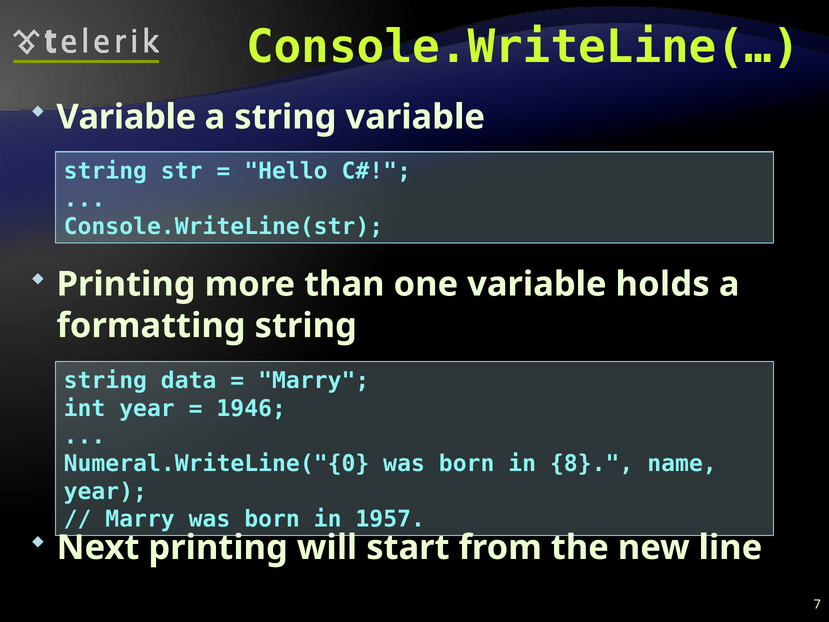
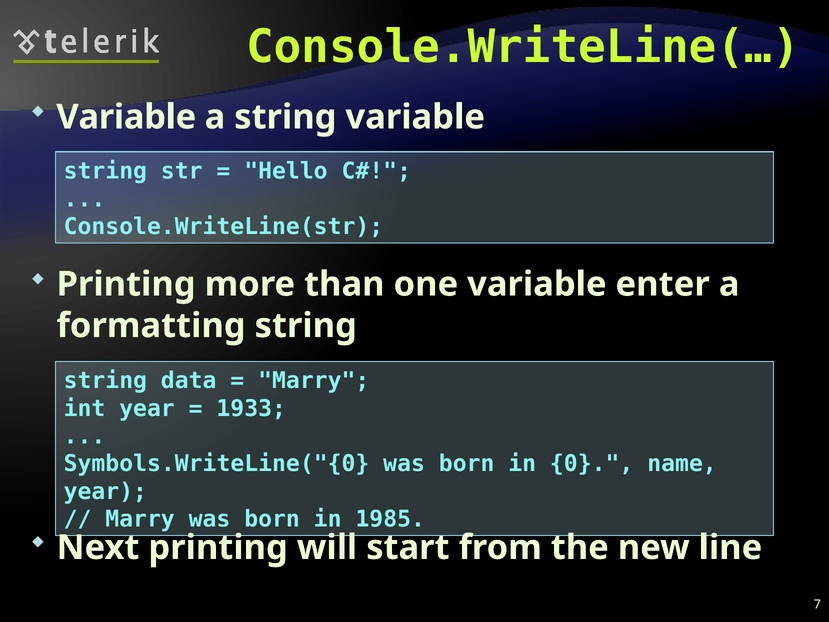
holds: holds -> enter (663, 284)
1946: 1946 -> 1933 (251, 408)
Numeral.WriteLine("{0: Numeral.WriteLine("{0 -> Symbols.WriteLine("{0 (217, 464)
8: 8 -> 0 (592, 464)
1957: 1957 -> 1985 (390, 519)
